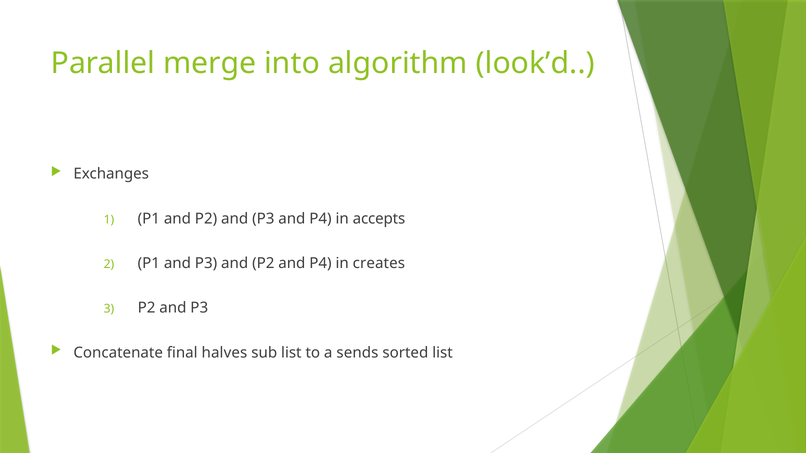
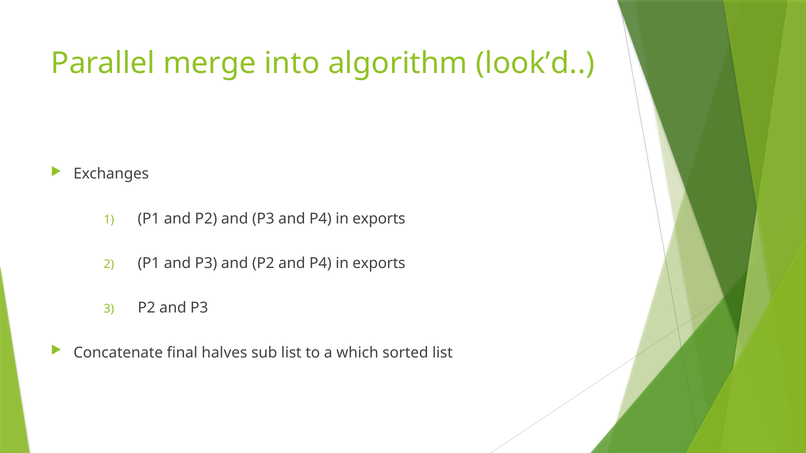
accepts: accepts -> exports (379, 219)
creates: creates -> exports (379, 263)
sends: sends -> which (357, 353)
